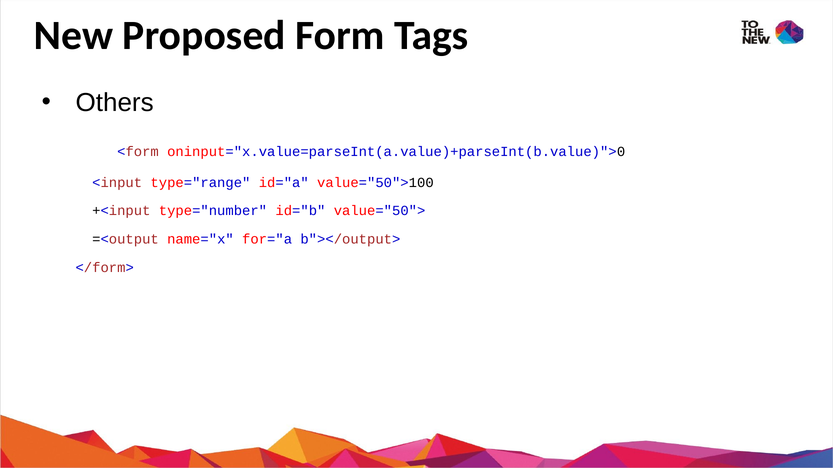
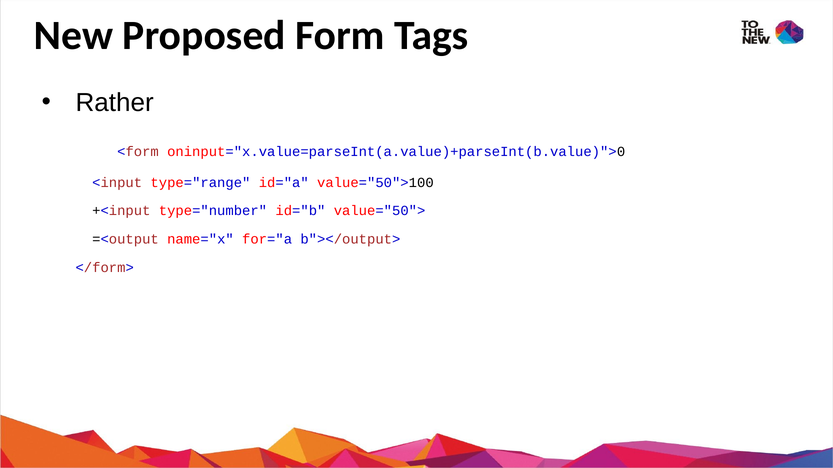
Others: Others -> Rather (115, 103)
